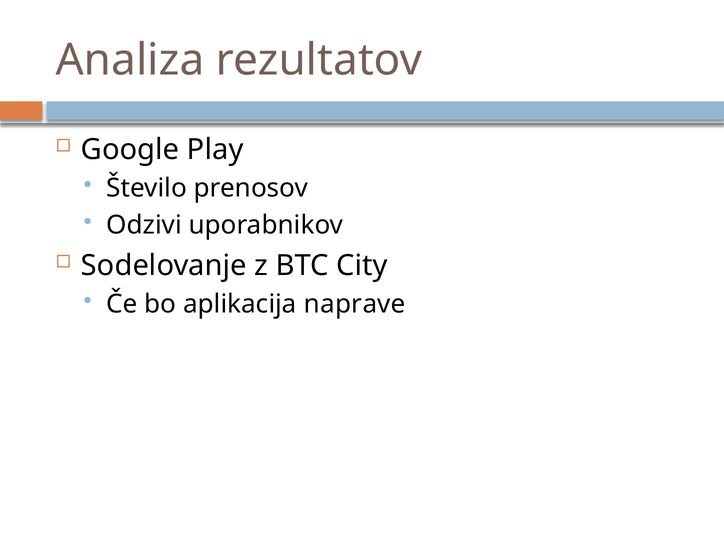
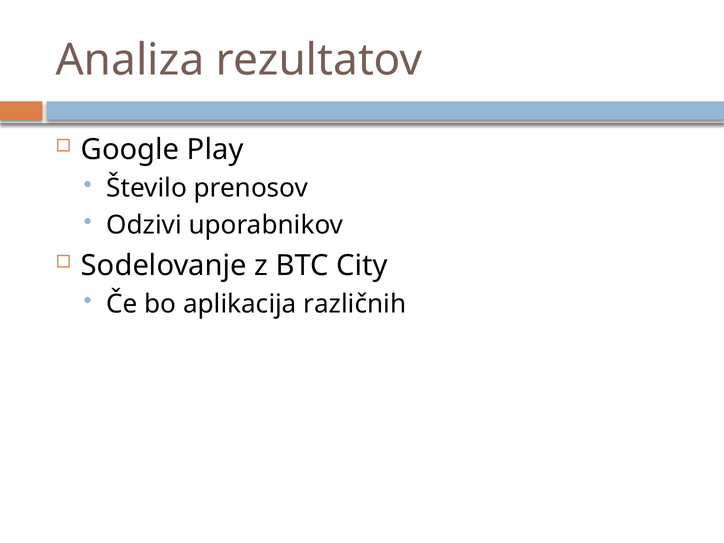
naprave: naprave -> različnih (355, 304)
